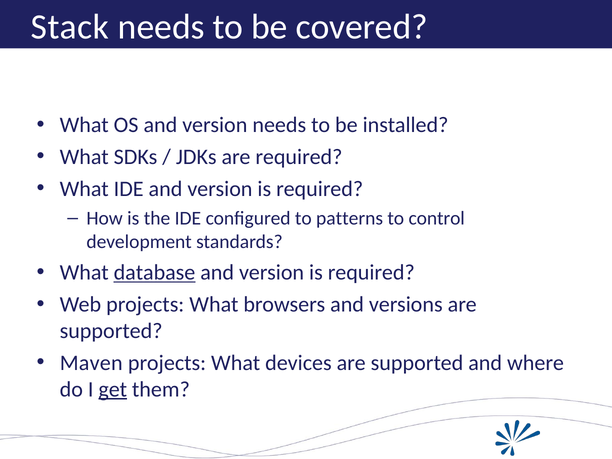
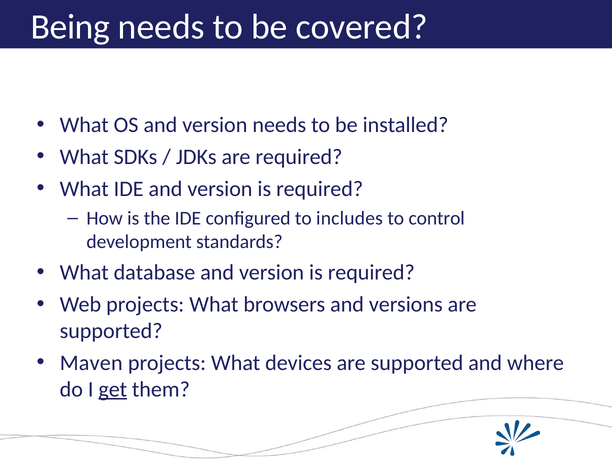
Stack: Stack -> Being (70, 27)
patterns: patterns -> includes (349, 218)
database underline: present -> none (154, 272)
